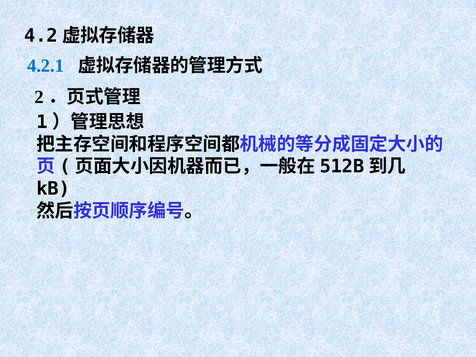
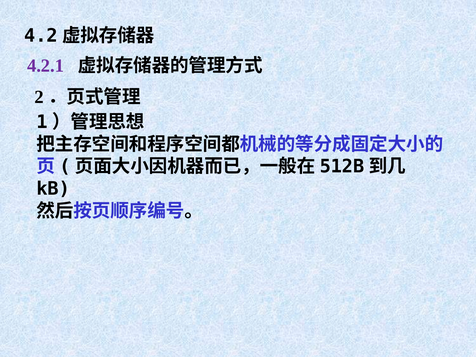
4.2.1 colour: blue -> purple (46, 66)
